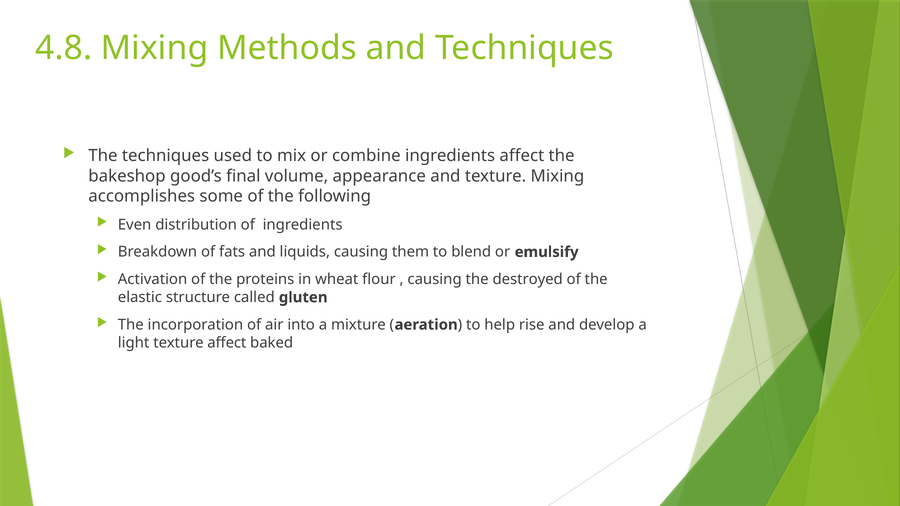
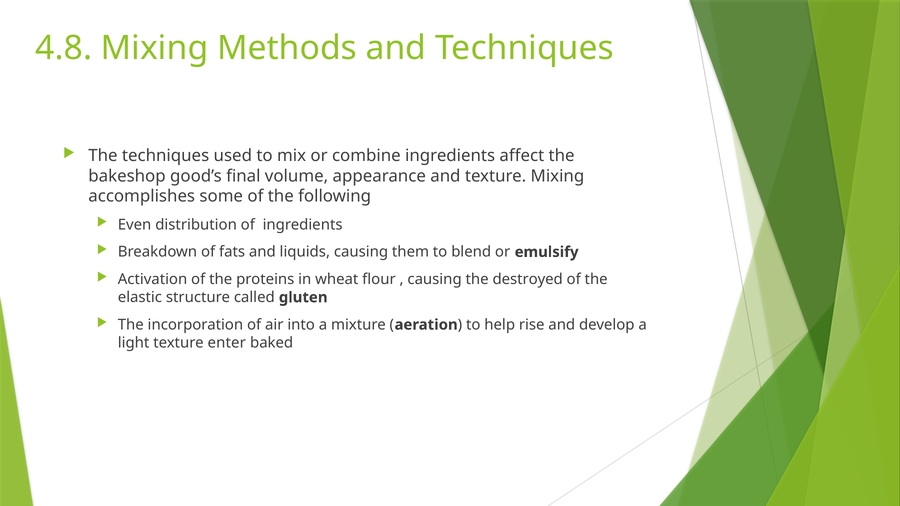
texture affect: affect -> enter (227, 343)
